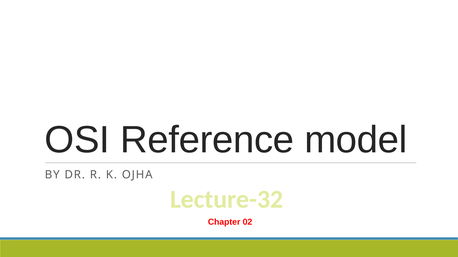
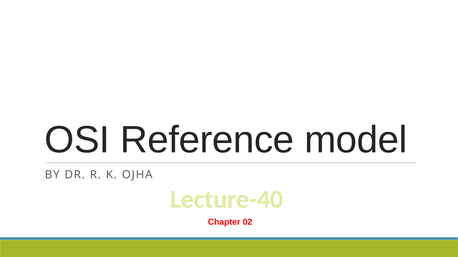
Lecture-32: Lecture-32 -> Lecture-40 (227, 200)
